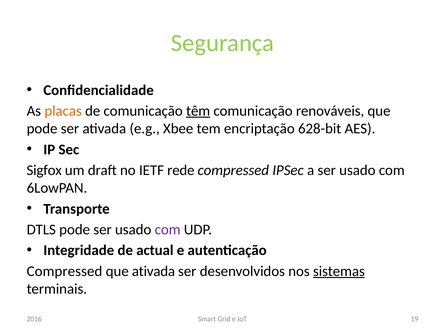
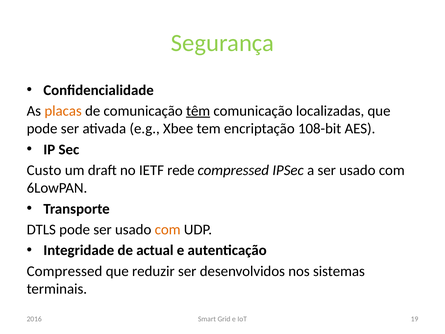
renováveis: renováveis -> localizadas (330, 111)
628-bit: 628-bit -> 108-bit (320, 129)
Sigfox: Sigfox -> Custo (44, 170)
com colour: purple -> orange (168, 229)
que ativada: ativada -> reduzir (153, 271)
sistemas underline: present -> none (339, 271)
